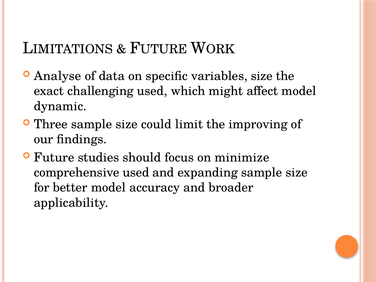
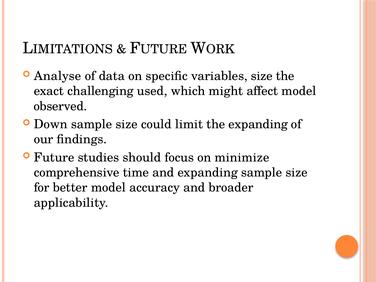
dynamic: dynamic -> observed (60, 106)
Three: Three -> Down (51, 124)
the improving: improving -> expanding (258, 124)
comprehensive used: used -> time (136, 173)
